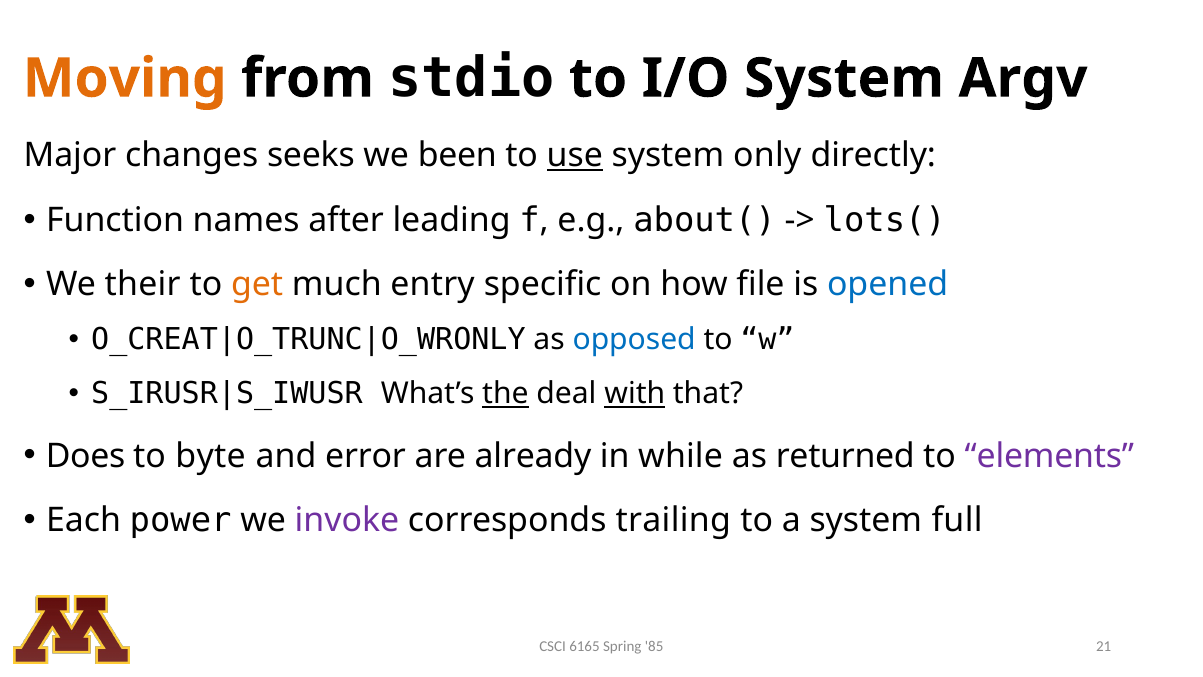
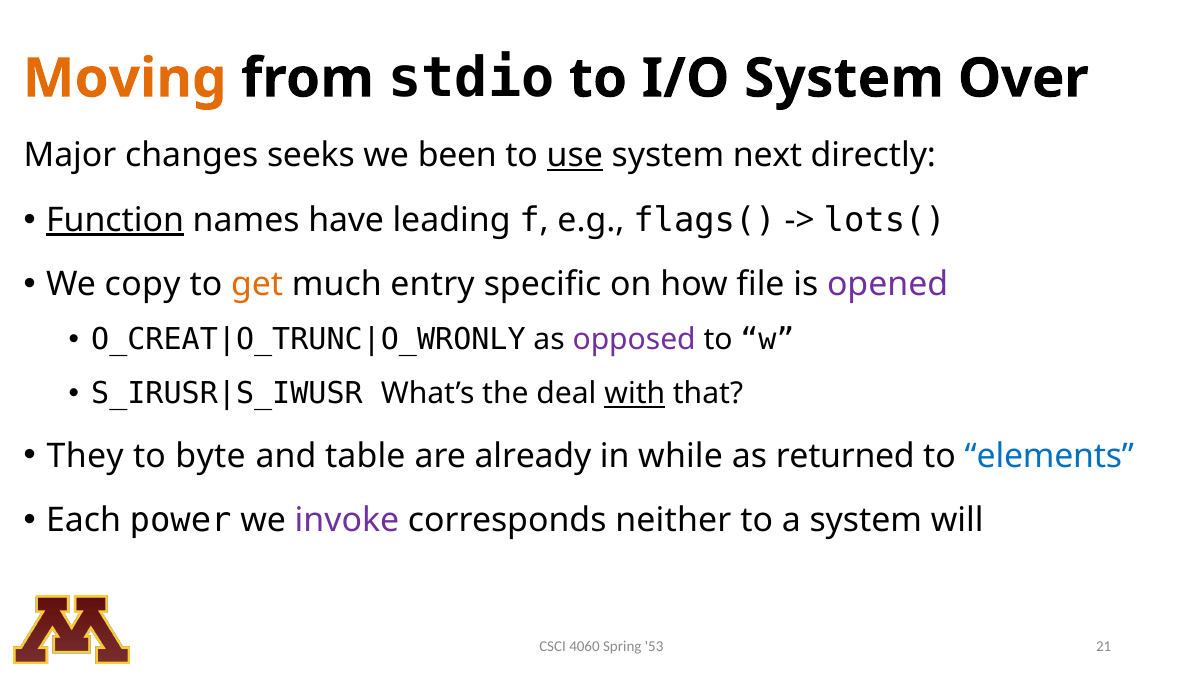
Argv: Argv -> Over (1023, 78)
only: only -> next (768, 156)
Function underline: none -> present (115, 220)
after: after -> have (346, 220)
about(: about( -> flags( (705, 220)
their: their -> copy (143, 284)
opened colour: blue -> purple (888, 284)
opposed colour: blue -> purple (634, 340)
the underline: present -> none (505, 394)
Does: Does -> They (85, 456)
error: error -> table (365, 456)
elements colour: purple -> blue (1049, 456)
trailing: trailing -> neither (673, 520)
full: full -> will (957, 520)
6165: 6165 -> 4060 (585, 646)
85: 85 -> 53 (654, 646)
